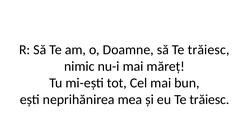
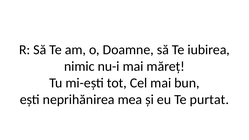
să Te trăiesc: trăiesc -> iubirea (209, 50)
eu Te trăiesc: trăiesc -> purtat (209, 100)
